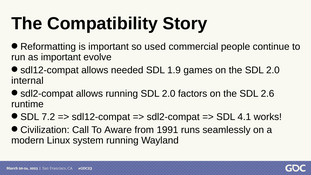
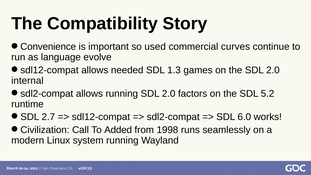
Reformatting: Reformatting -> Convenience (48, 47)
people: people -> curves (235, 47)
as important: important -> language (61, 57)
1.9: 1.9 -> 1.3 (174, 70)
2.6: 2.6 -> 5.2 (268, 94)
7.2: 7.2 -> 2.7 (48, 117)
4.1: 4.1 -> 6.0 (244, 117)
Aware: Aware -> Added (118, 130)
1991: 1991 -> 1998 (167, 130)
